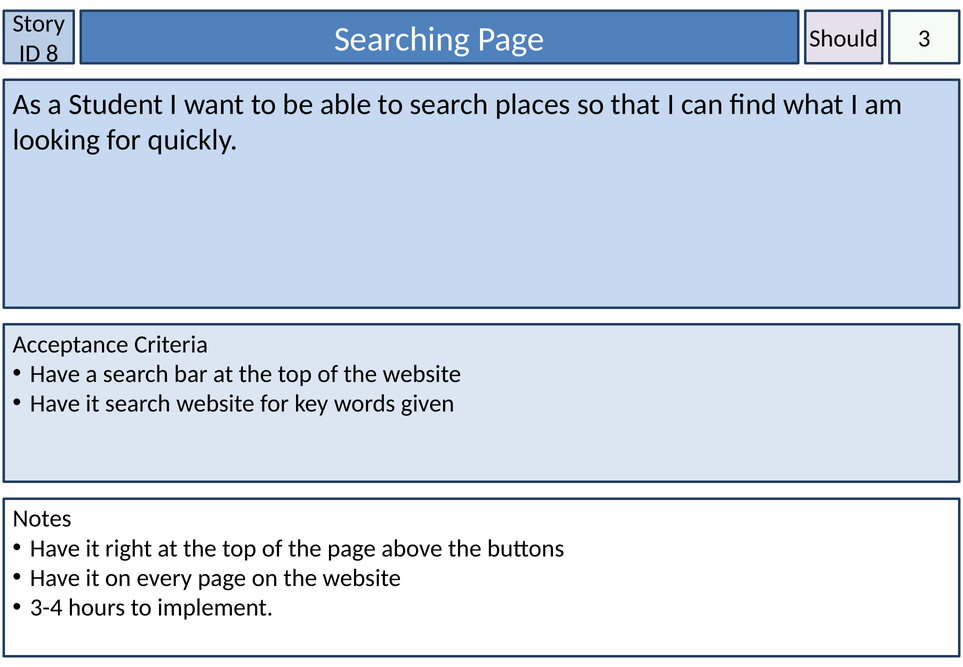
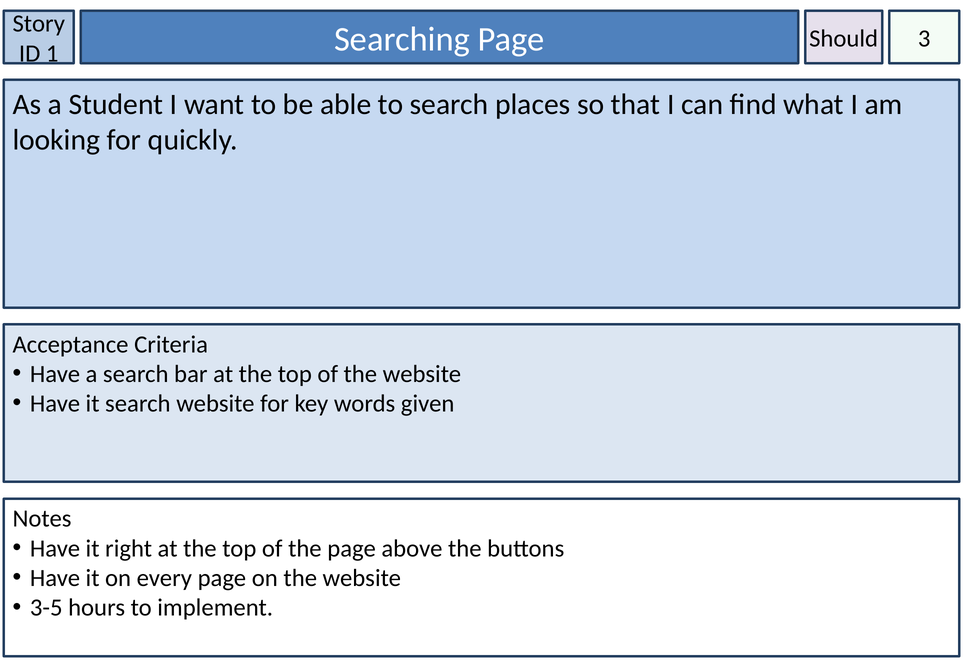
8: 8 -> 1 (52, 53)
3-4: 3-4 -> 3-5 (46, 608)
